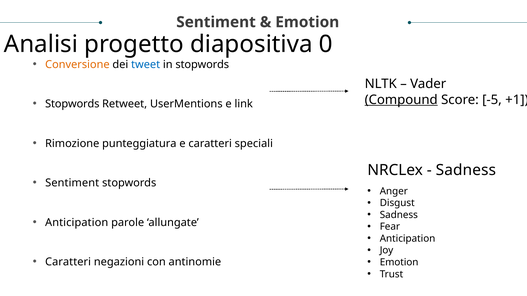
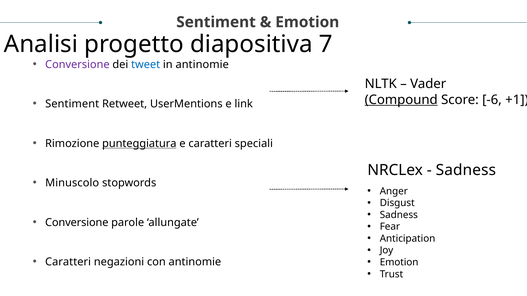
0: 0 -> 7 (326, 44)
Conversione colour: orange -> purple (77, 65)
in stopwords: stopwords -> antinomie (202, 65)
-5: -5 -> -6 (492, 100)
Stopwords: Stopwords -> Sentiment (72, 104)
punteggiatura underline: none -> present (139, 144)
Sentiment: Sentiment -> Minuscolo (72, 183)
Anticipation: Anticipation -> Conversione (77, 223)
